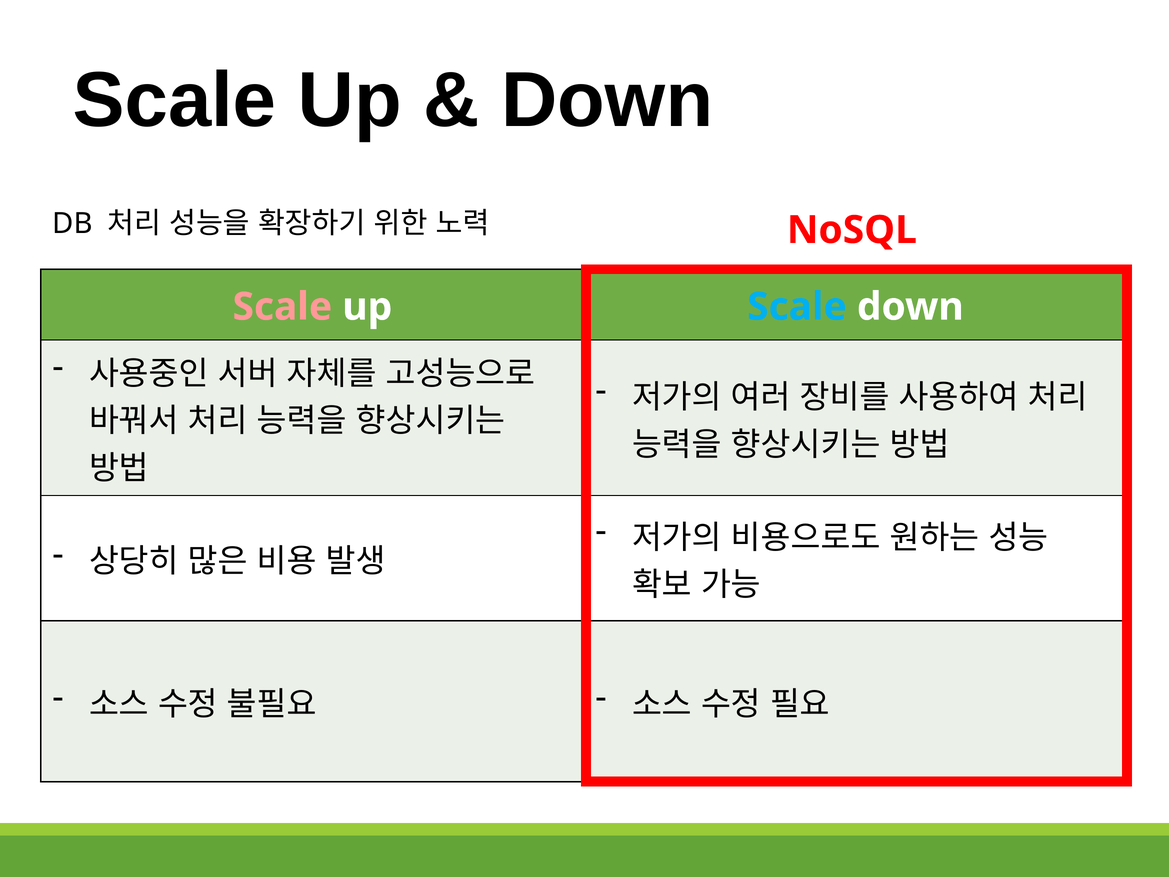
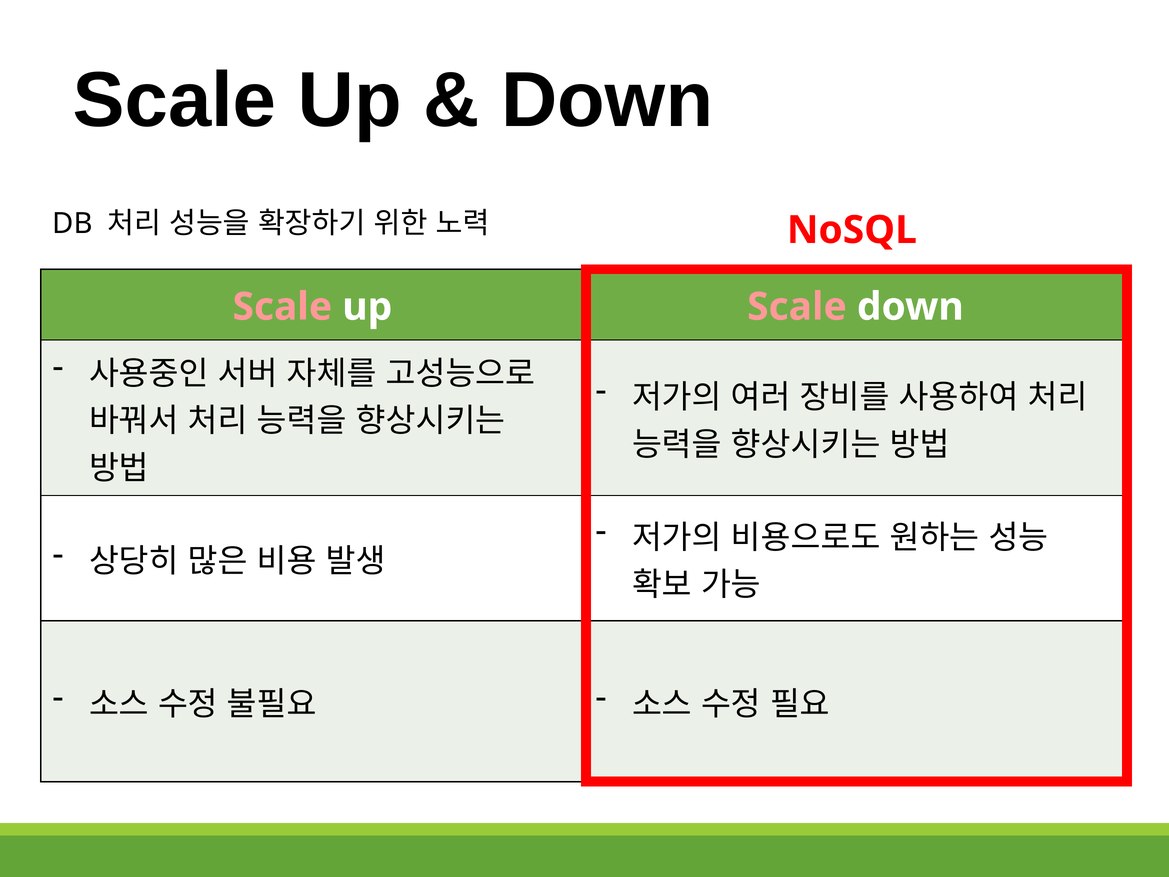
Scale colour: light blue -> pink (797, 307)
